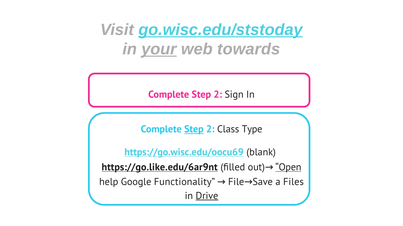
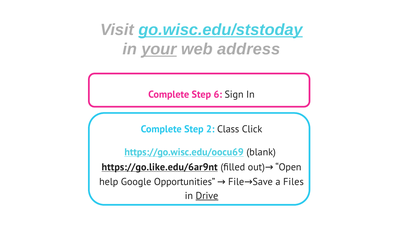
towards: towards -> address (249, 49)
2: 2 -> 6 (218, 95)
Step underline: present -> none (194, 130)
Type: Type -> Click (252, 130)
Open underline: present -> none (288, 168)
Functionality: Functionality -> Opportunities (185, 182)
